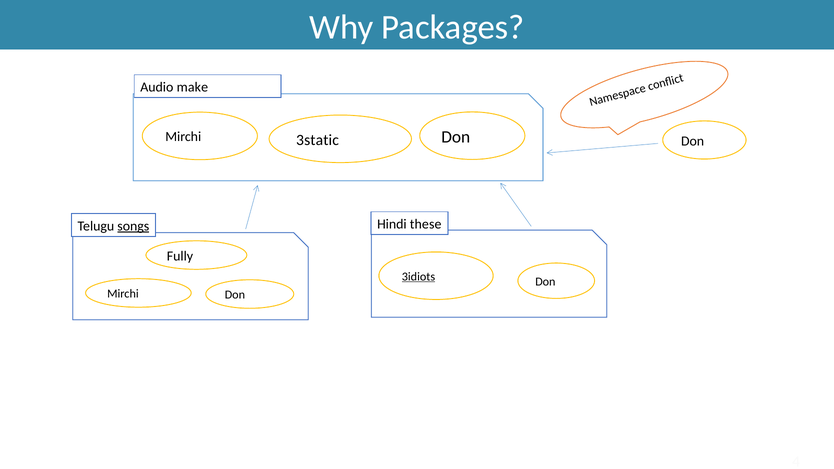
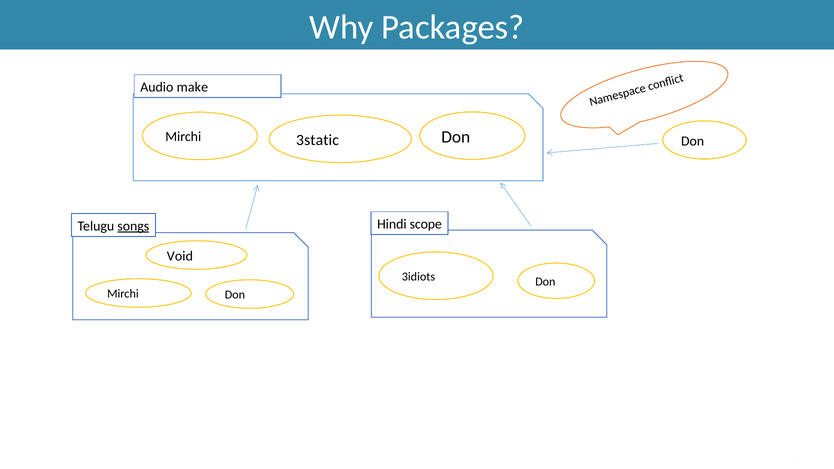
these: these -> scope (426, 224)
Fully: Fully -> Void (180, 256)
3idiots underline: present -> none (418, 277)
